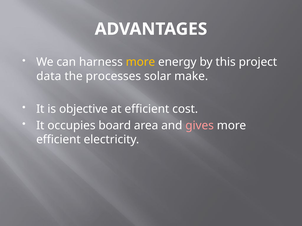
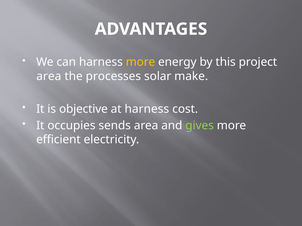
data: data -> area (49, 76)
at efficient: efficient -> harness (147, 109)
board: board -> sends (115, 126)
gives colour: pink -> light green (200, 126)
